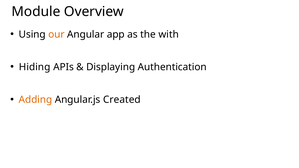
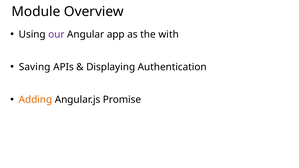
our colour: orange -> purple (56, 34)
Hiding: Hiding -> Saving (35, 67)
Created: Created -> Promise (122, 100)
